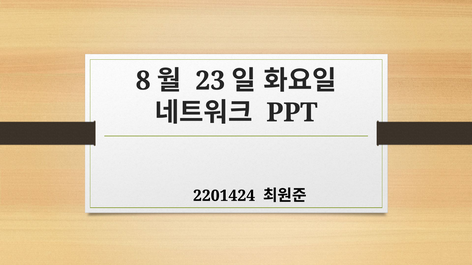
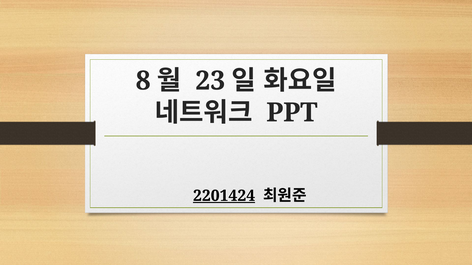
2201424 underline: none -> present (224, 196)
